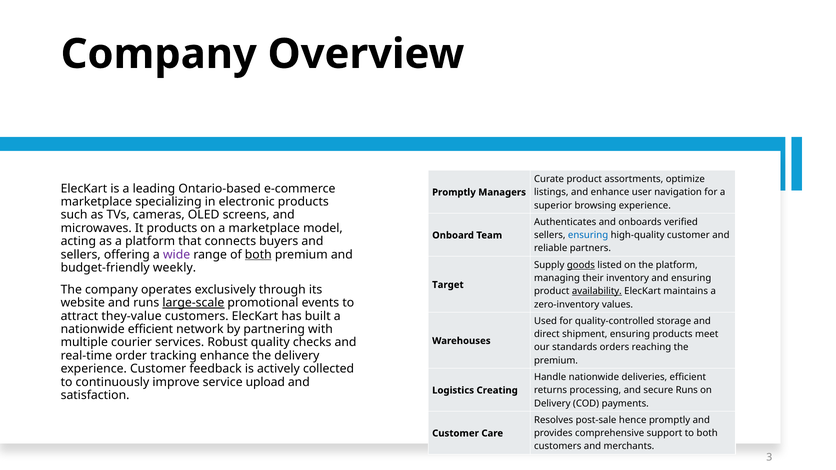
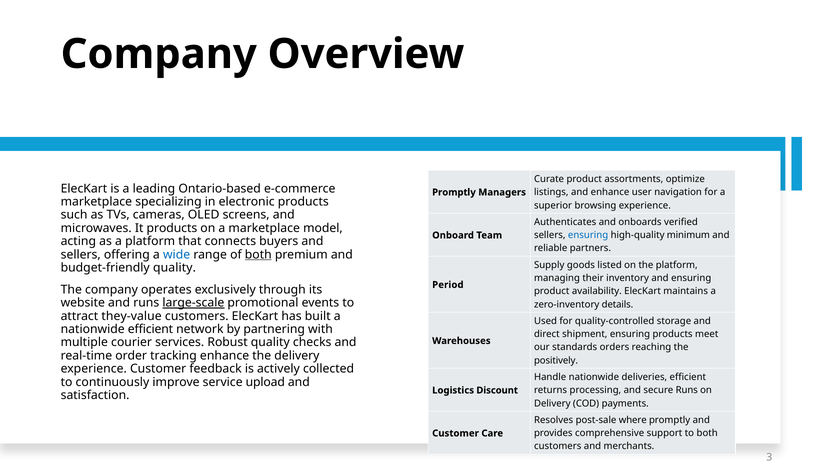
high-quality customer: customer -> minimum (688, 235)
wide colour: purple -> blue (177, 255)
goods underline: present -> none (581, 265)
budget-friendly weekly: weekly -> quality (175, 268)
Target: Target -> Period (448, 285)
availability underline: present -> none (597, 291)
values: values -> details (618, 305)
premium: premium -> positively (556, 361)
Creating: Creating -> Discount (497, 391)
hence: hence -> where (633, 420)
